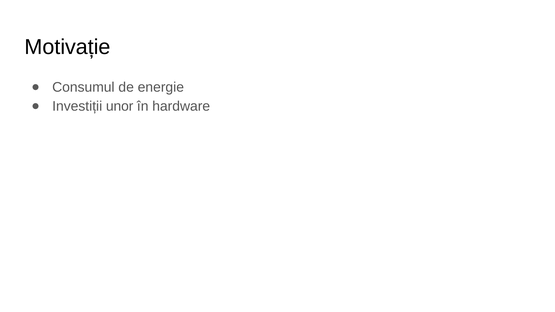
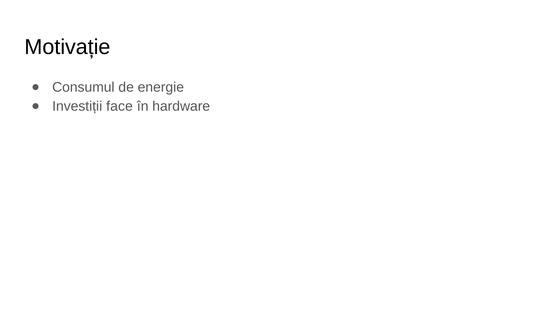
unor: unor -> face (120, 106)
